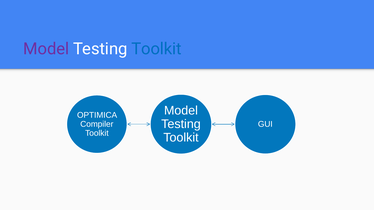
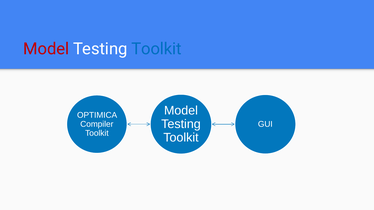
Model colour: purple -> red (46, 49)
